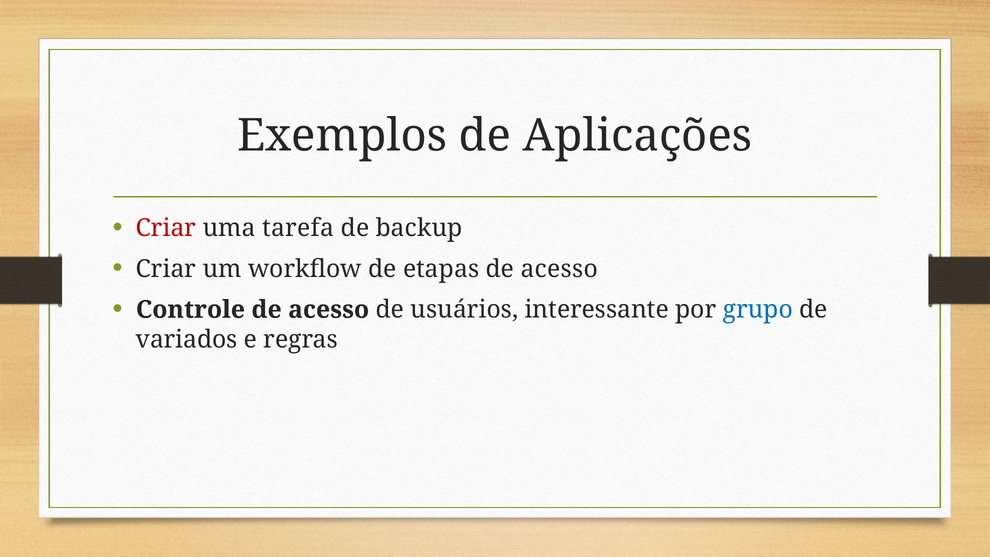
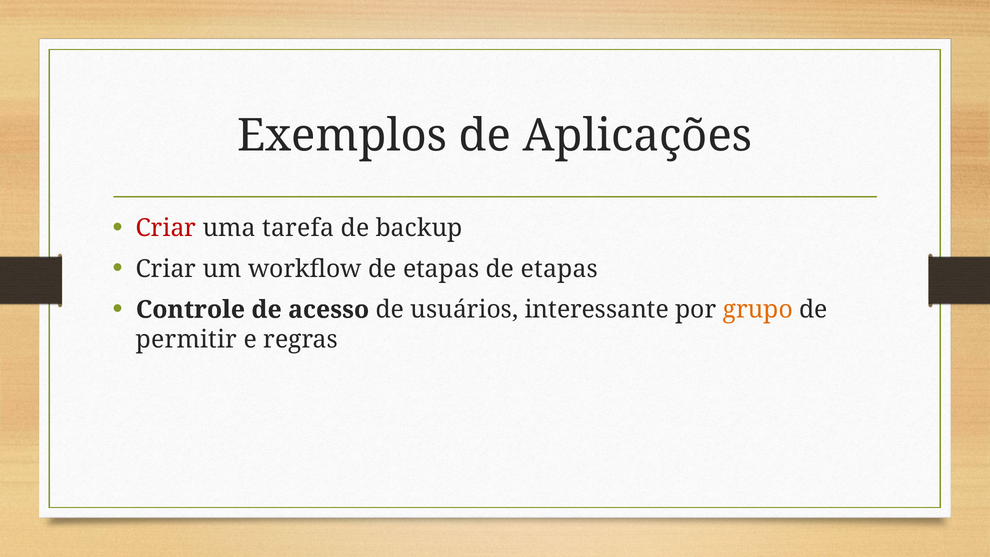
etapas de acesso: acesso -> etapas (559, 269)
grupo colour: blue -> orange (758, 310)
variados: variados -> permitir (186, 339)
